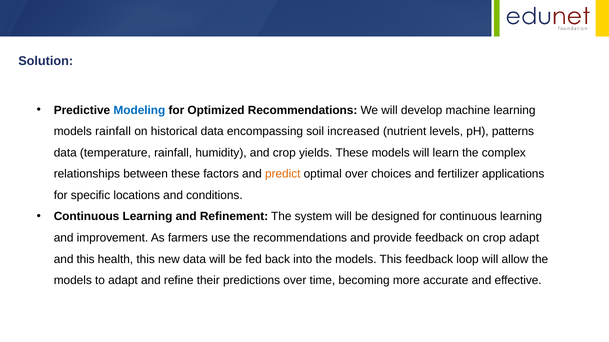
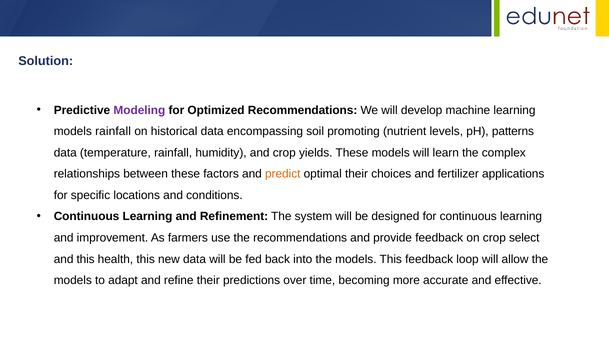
Modeling colour: blue -> purple (139, 110)
increased: increased -> promoting (354, 132)
optimal over: over -> their (357, 174)
crop adapt: adapt -> select (524, 238)
